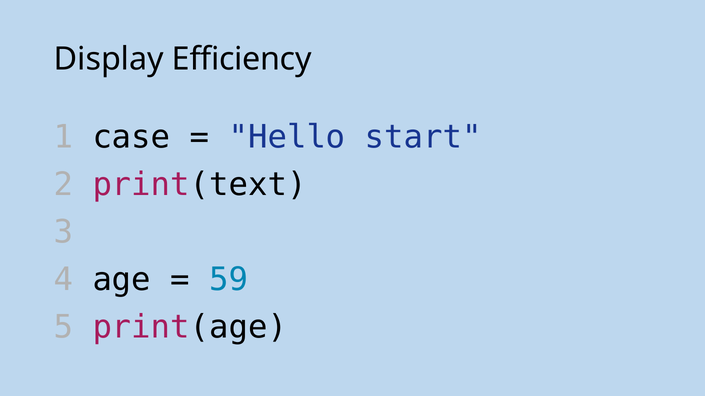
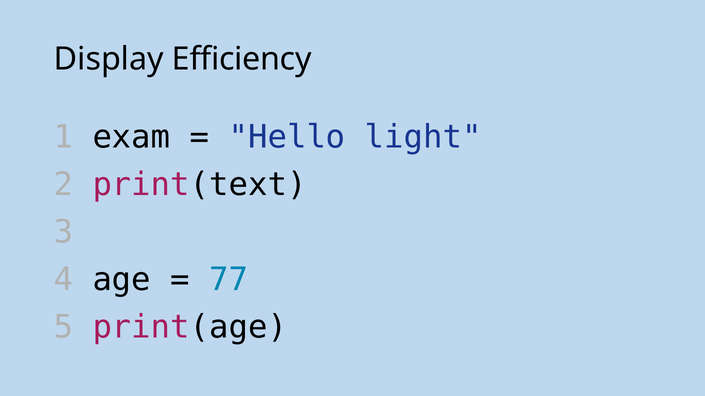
case: case -> exam (131, 137)
start: start -> light (423, 137)
59: 59 -> 77 (229, 280)
